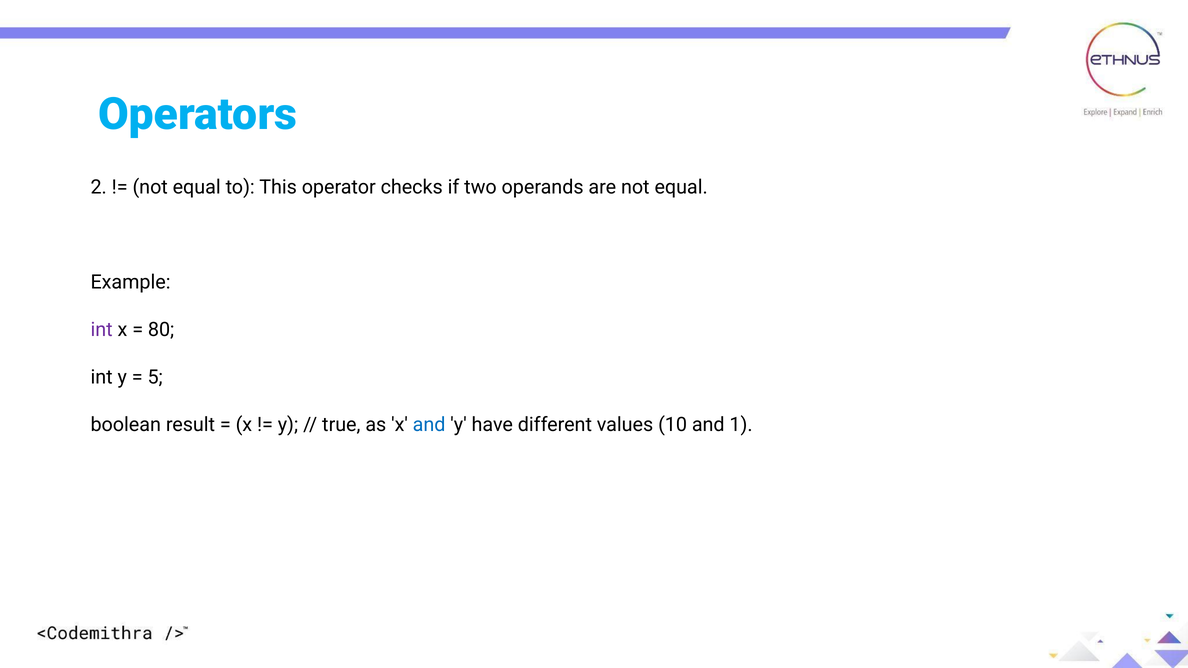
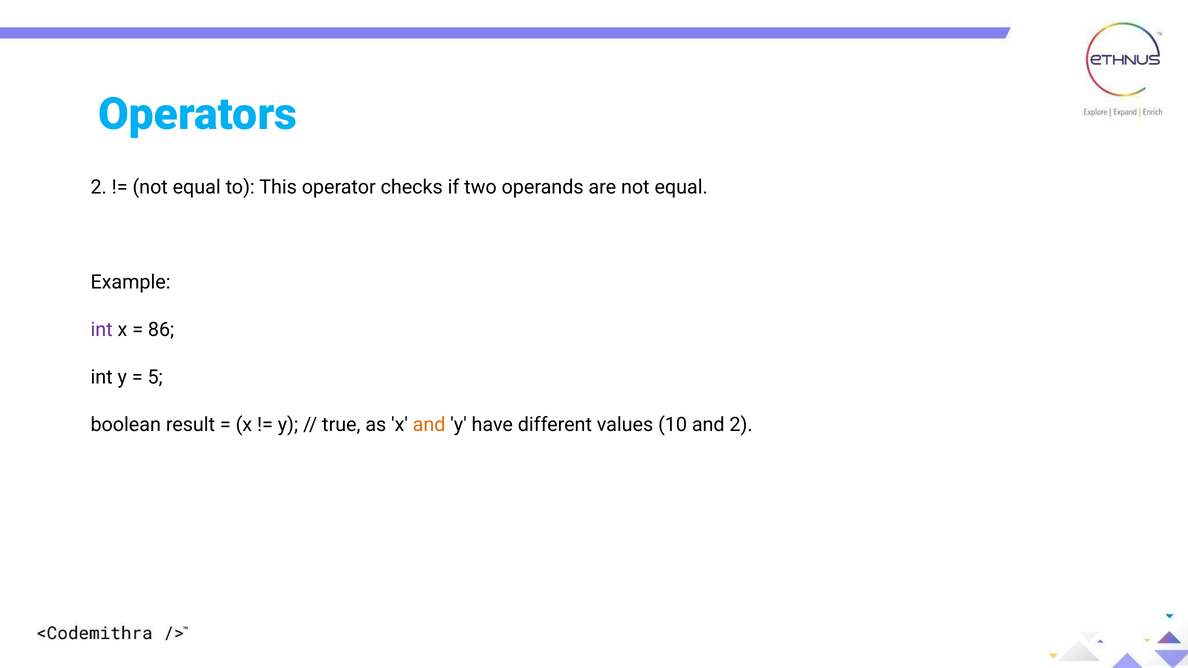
80: 80 -> 86 (161, 330)
and colour: blue -> orange (429, 425)
and 1: 1 -> 2 (741, 425)
